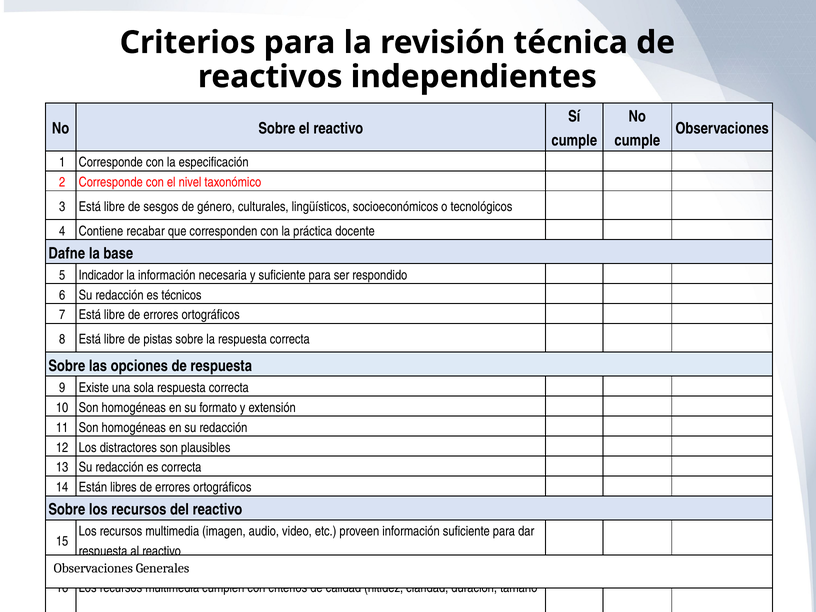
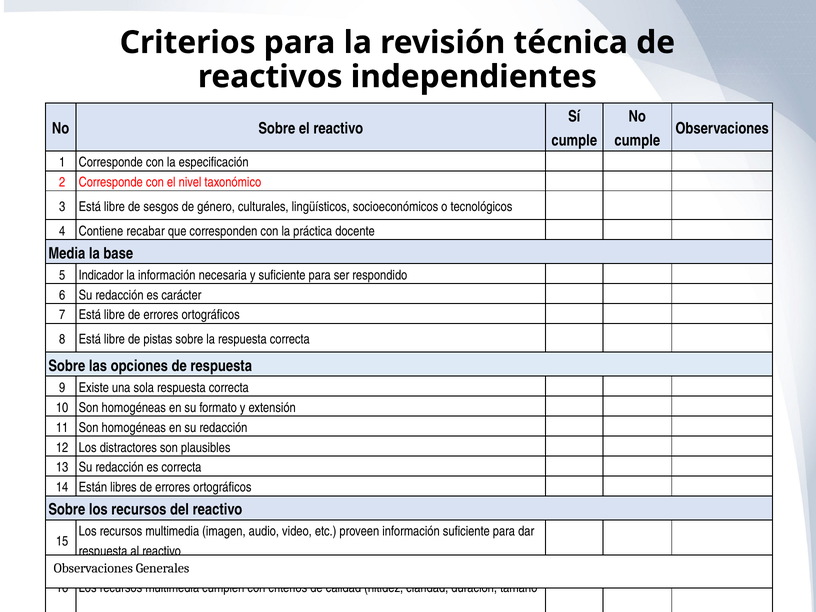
Dafne: Dafne -> Media (67, 253)
técnicos: técnicos -> carácter (181, 295)
